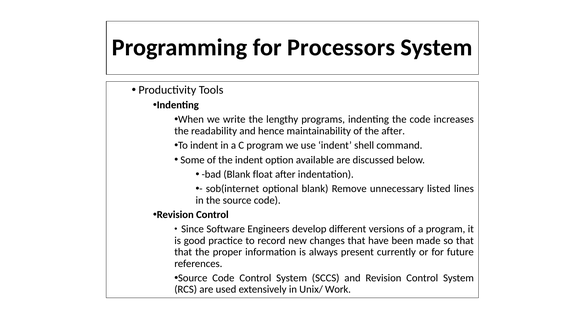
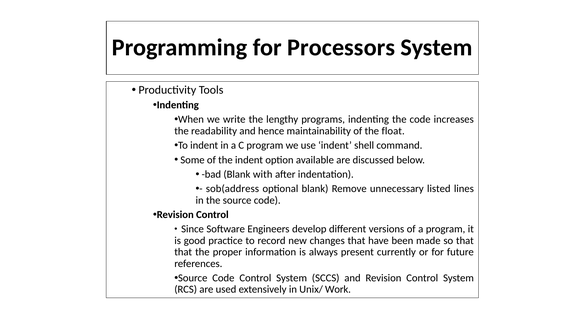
the after: after -> float (393, 131)
float: float -> with (263, 174)
sob(internet: sob(internet -> sob(address (232, 189)
